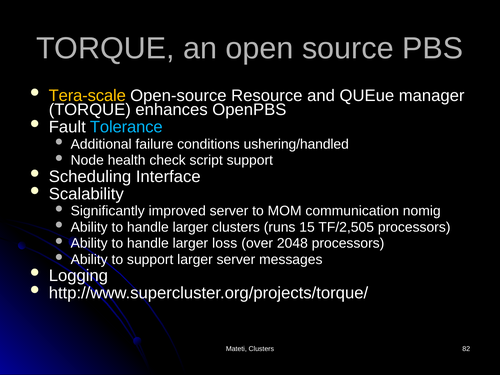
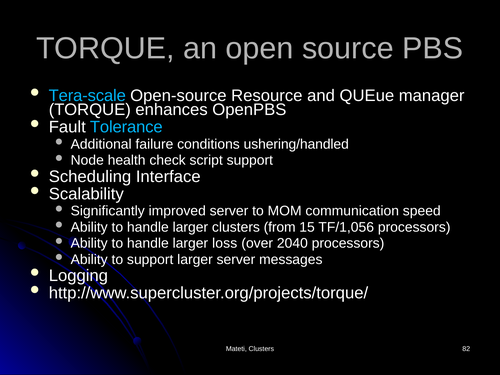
Tera-scale colour: yellow -> light blue (87, 96)
nomig: nomig -> speed (422, 211)
runs: runs -> from (280, 227)
TF/2,505: TF/2,505 -> TF/1,056 (346, 227)
2048: 2048 -> 2040 (292, 243)
